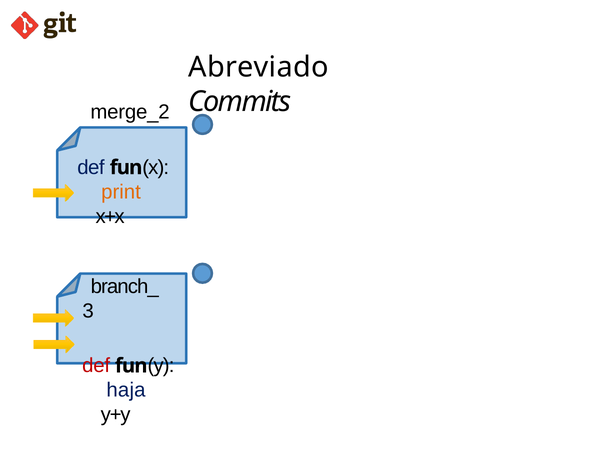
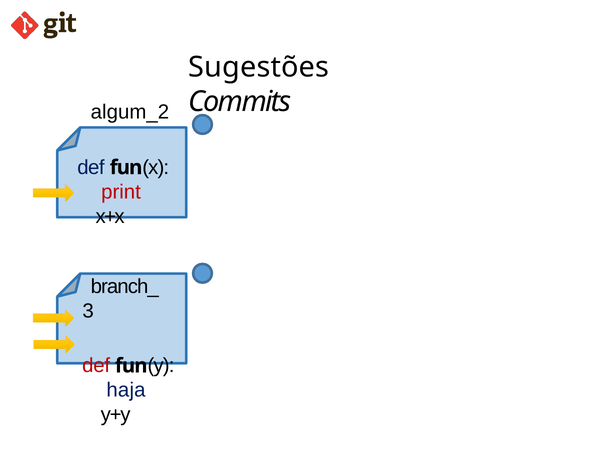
Abreviado: Abreviado -> Sugestões (259, 67)
merge_2: merge_2 -> algum_2 (130, 112)
print colour: orange -> red (121, 192)
